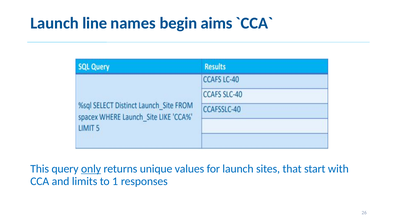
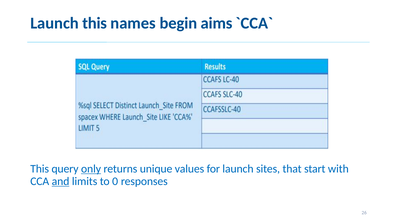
Launch line: line -> this (95, 23)
and underline: none -> present (61, 182)
1: 1 -> 0 (115, 182)
